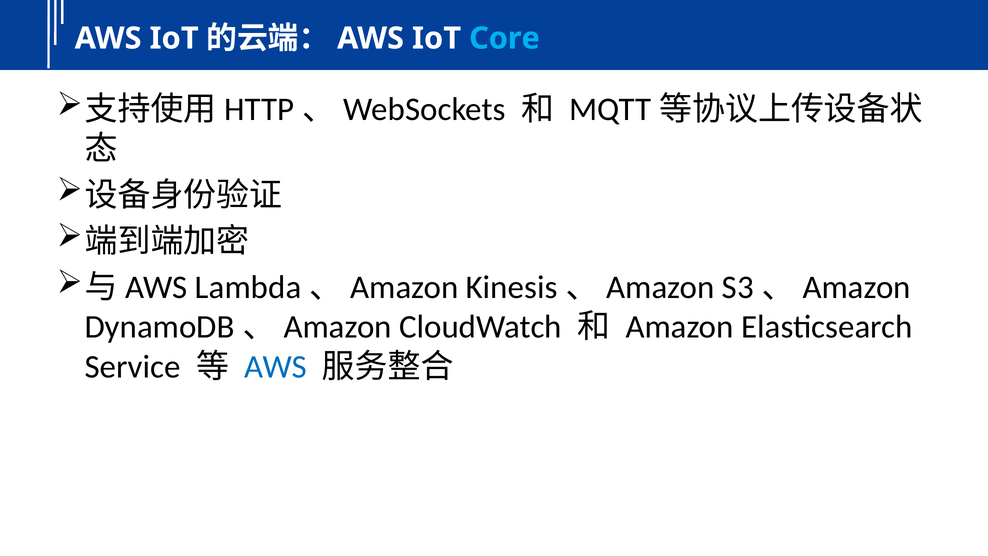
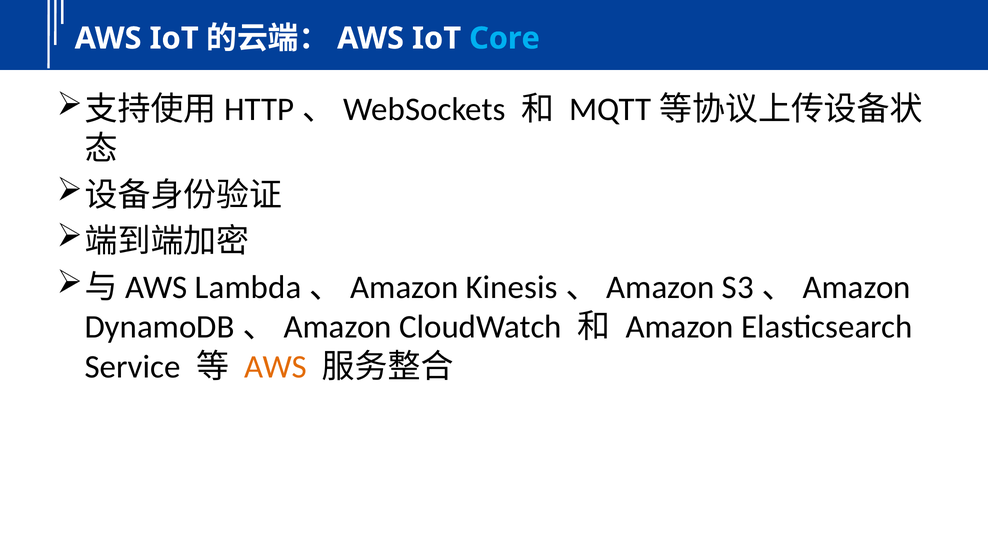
AWS colour: blue -> orange (275, 366)
